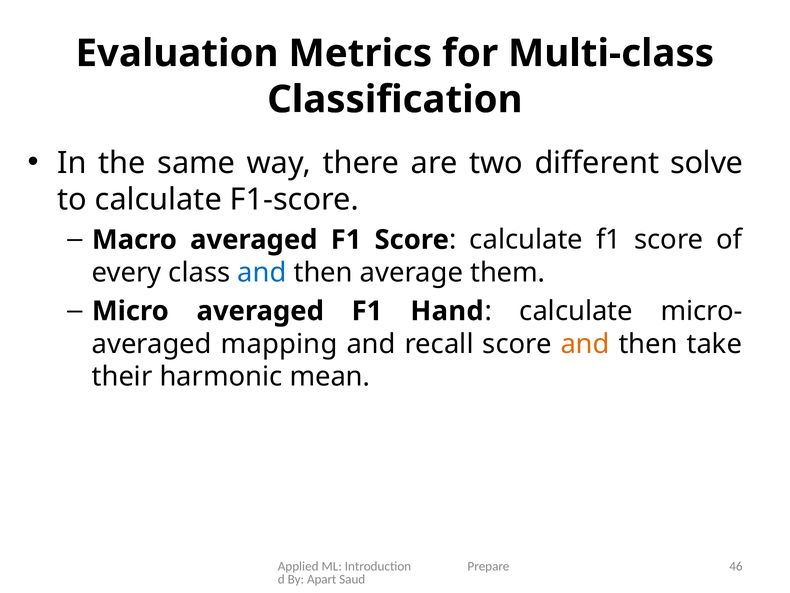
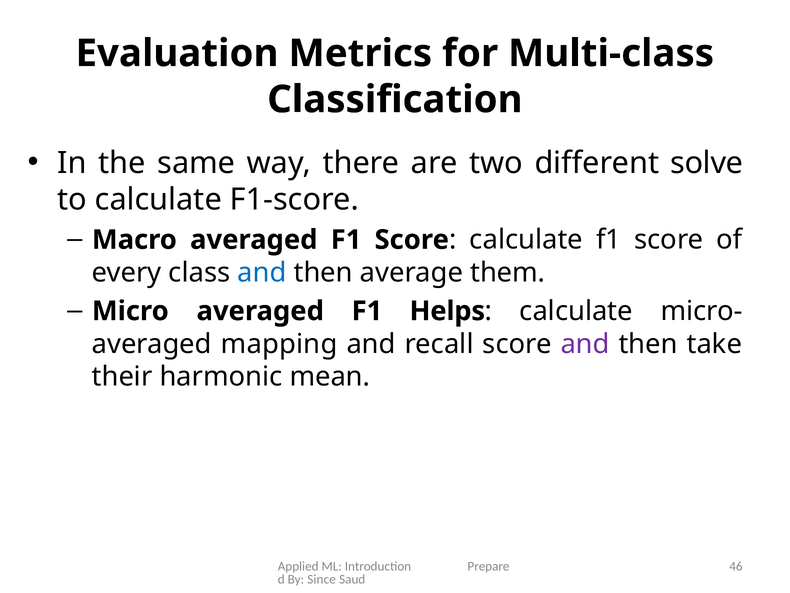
Hand: Hand -> Helps (447, 311)
and colour: orange -> purple (585, 344)
Apart: Apart -> Since (322, 579)
